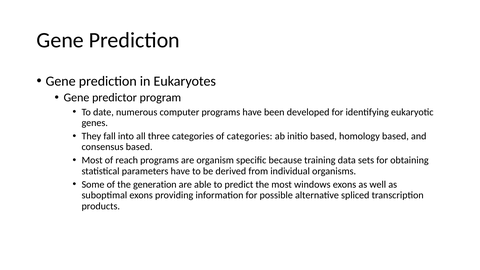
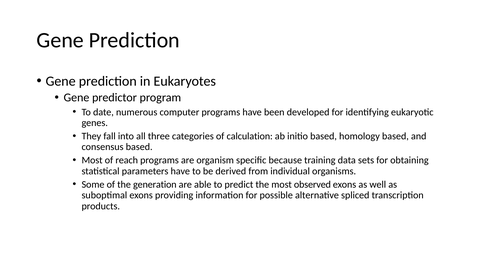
of categories: categories -> calculation (250, 136)
windows: windows -> observed (312, 184)
